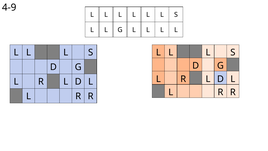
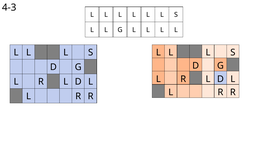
4-9: 4-9 -> 4-3 (9, 8)
